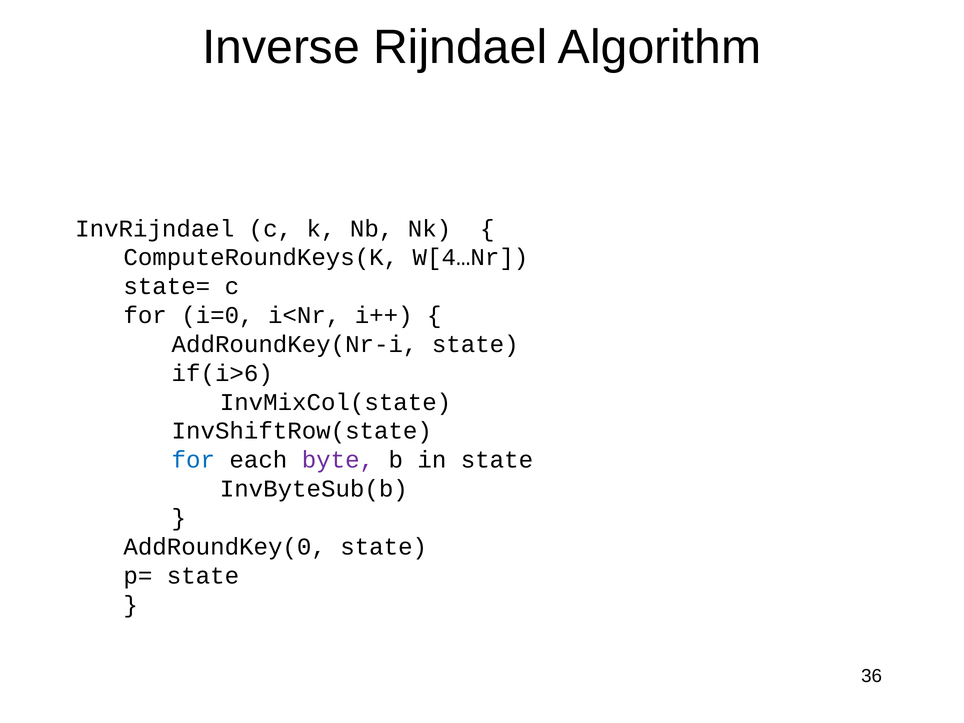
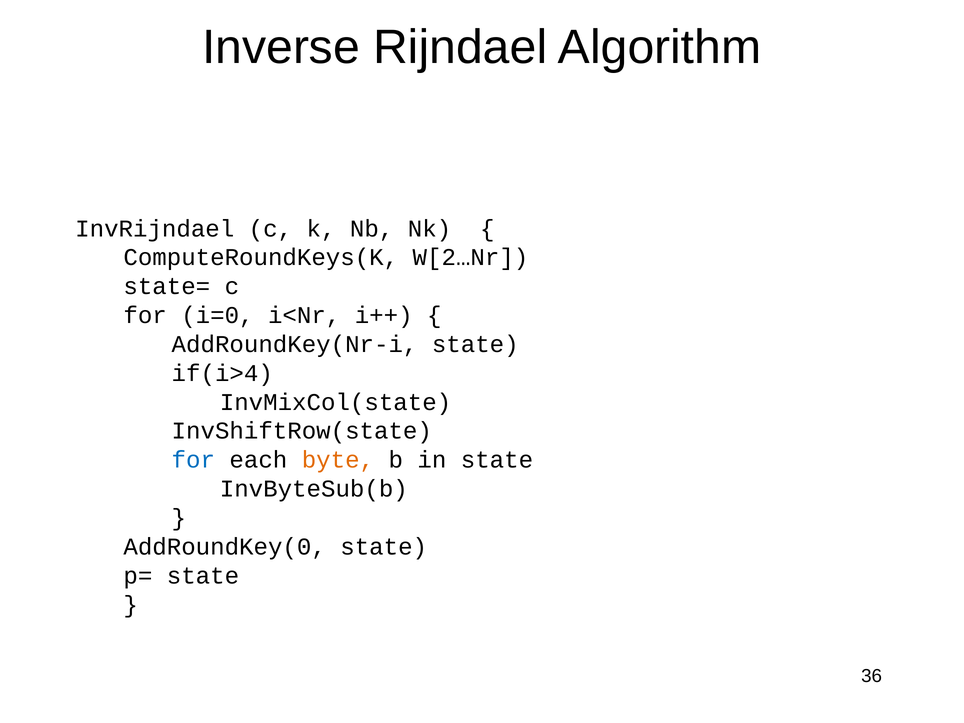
W[4…Nr: W[4…Nr -> W[2…Nr (470, 258)
if(i>6: if(i>6 -> if(i>4 (222, 373)
byte colour: purple -> orange (338, 460)
